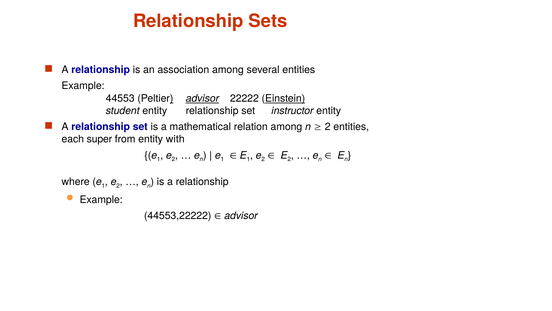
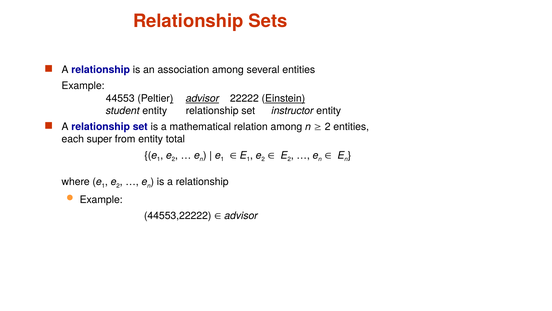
with: with -> total (175, 139)
